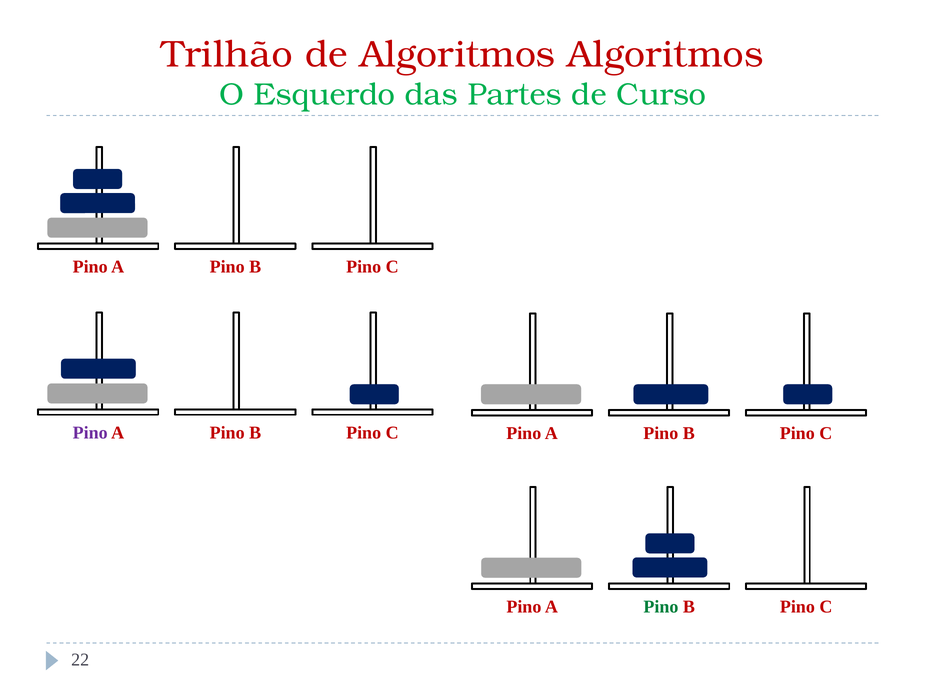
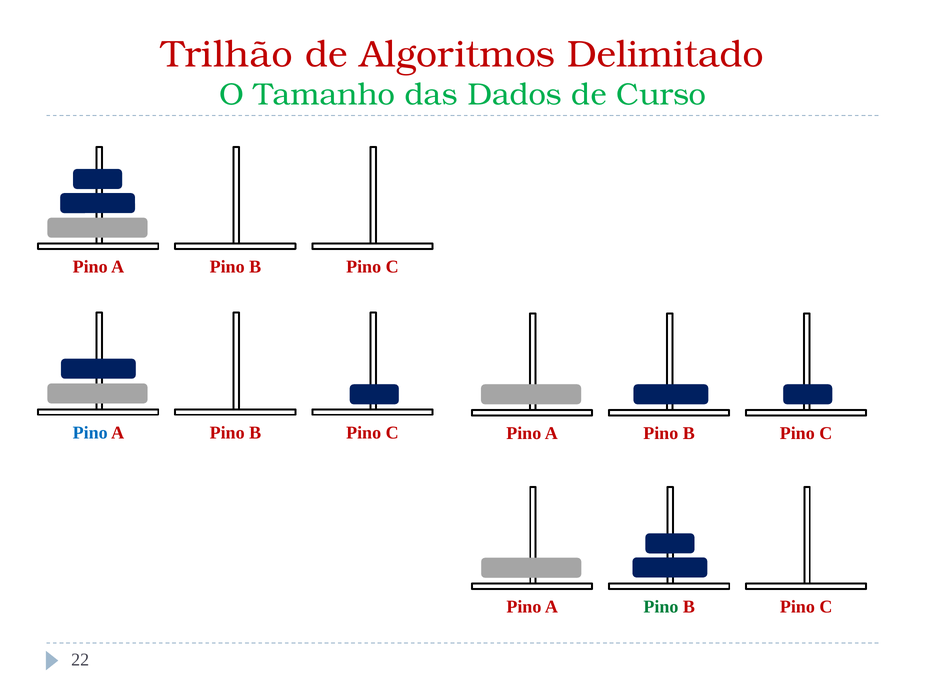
Algoritmos Algoritmos: Algoritmos -> Delimitado (665, 54)
Esquerdo: Esquerdo -> Tamanho (324, 95)
Partes: Partes -> Dados (515, 95)
Pino colour: purple -> blue (90, 432)
